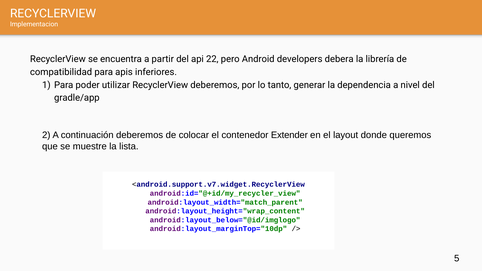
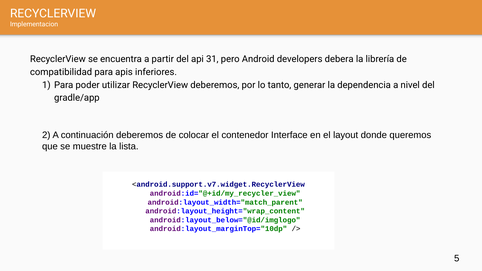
22: 22 -> 31 (212, 59)
Extender: Extender -> Interface (289, 135)
